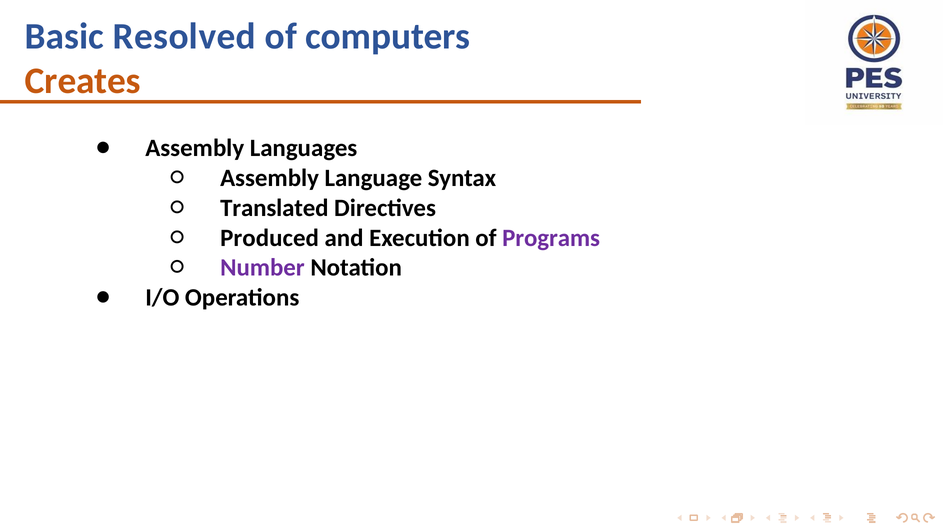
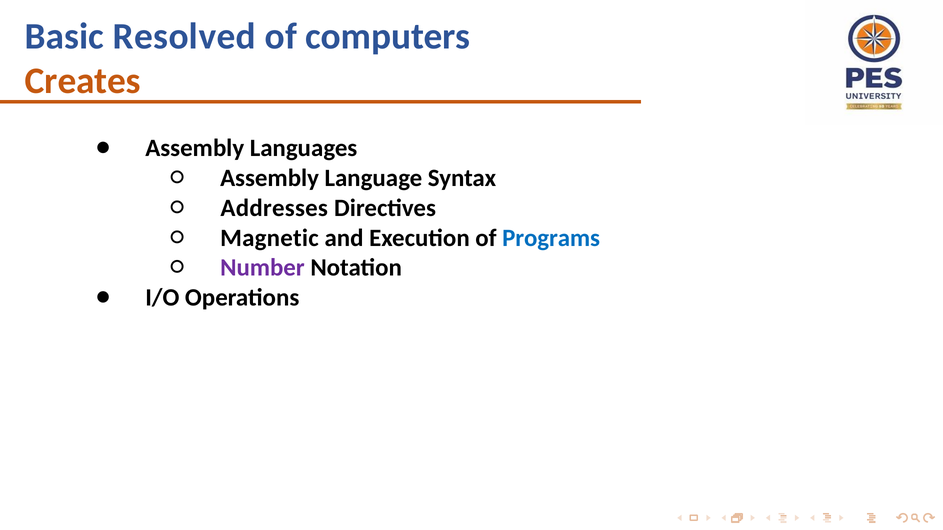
Translated: Translated -> Addresses (274, 208)
Produced: Produced -> Magnetic (269, 238)
Programs colour: purple -> blue (551, 238)
